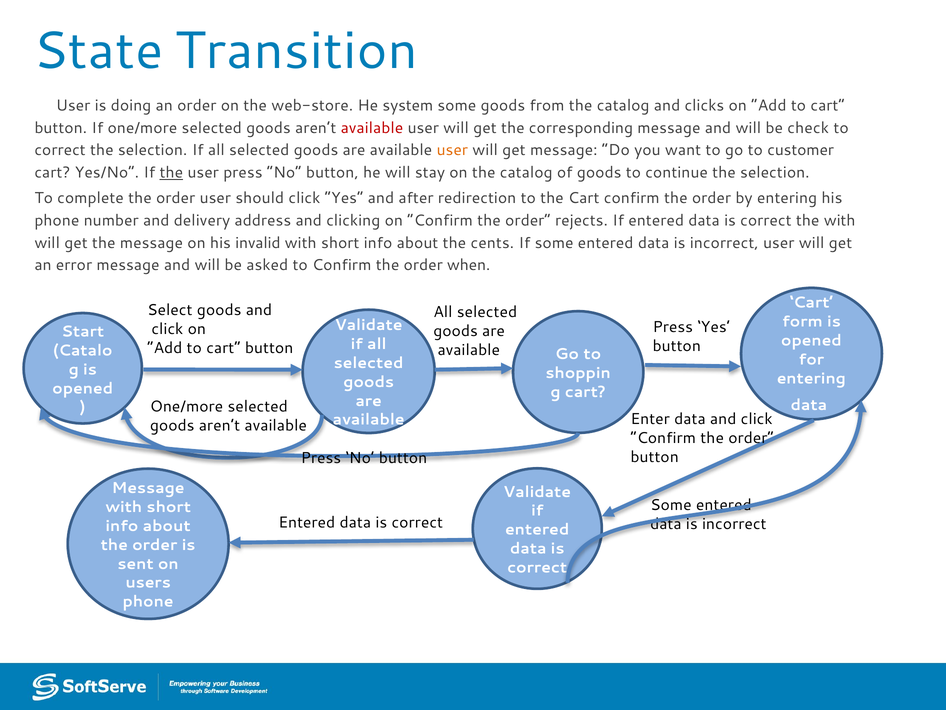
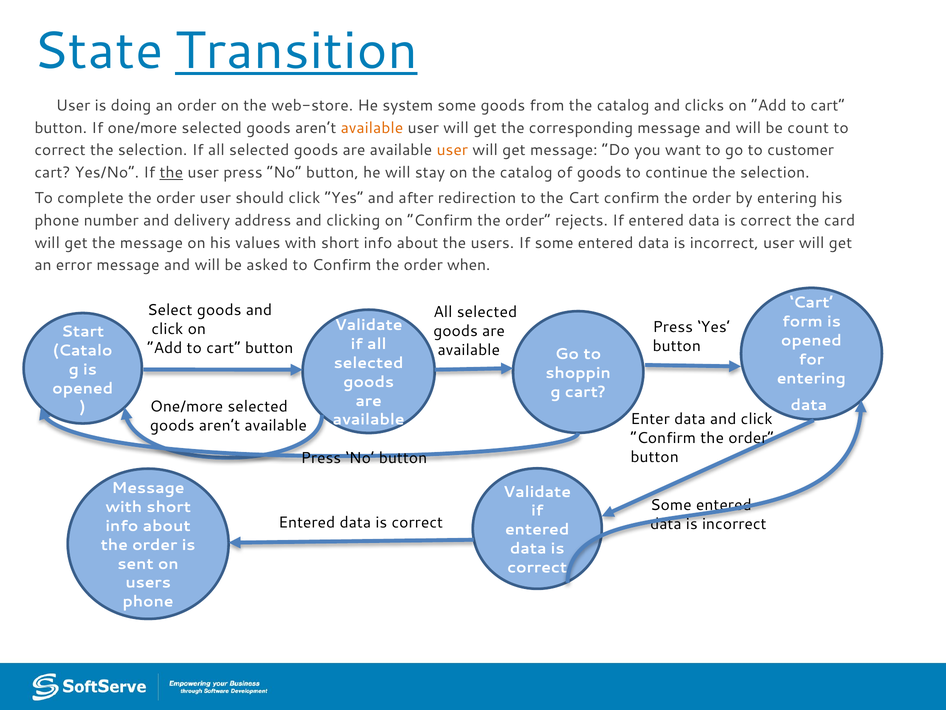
Transition underline: none -> present (296, 51)
available colour: red -> orange (372, 128)
check: check -> count (808, 128)
the with: with -> card (840, 220)
invalid: invalid -> values (258, 243)
the cents: cents -> users (492, 243)
